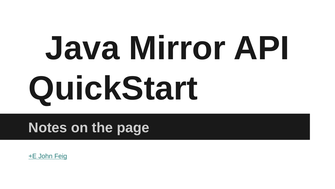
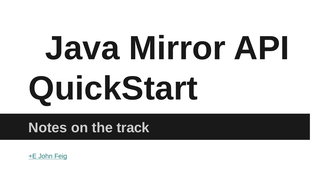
page: page -> track (133, 127)
